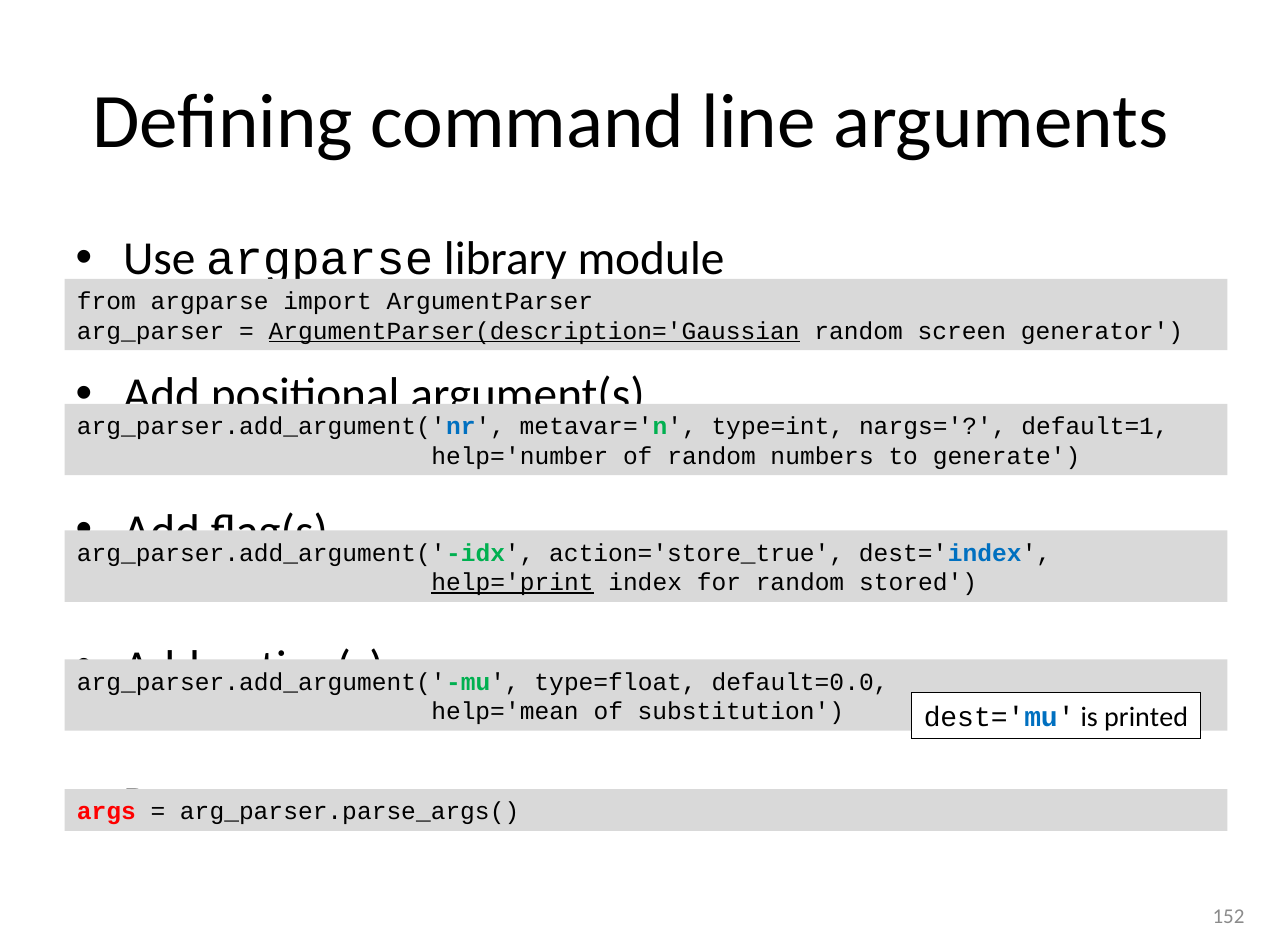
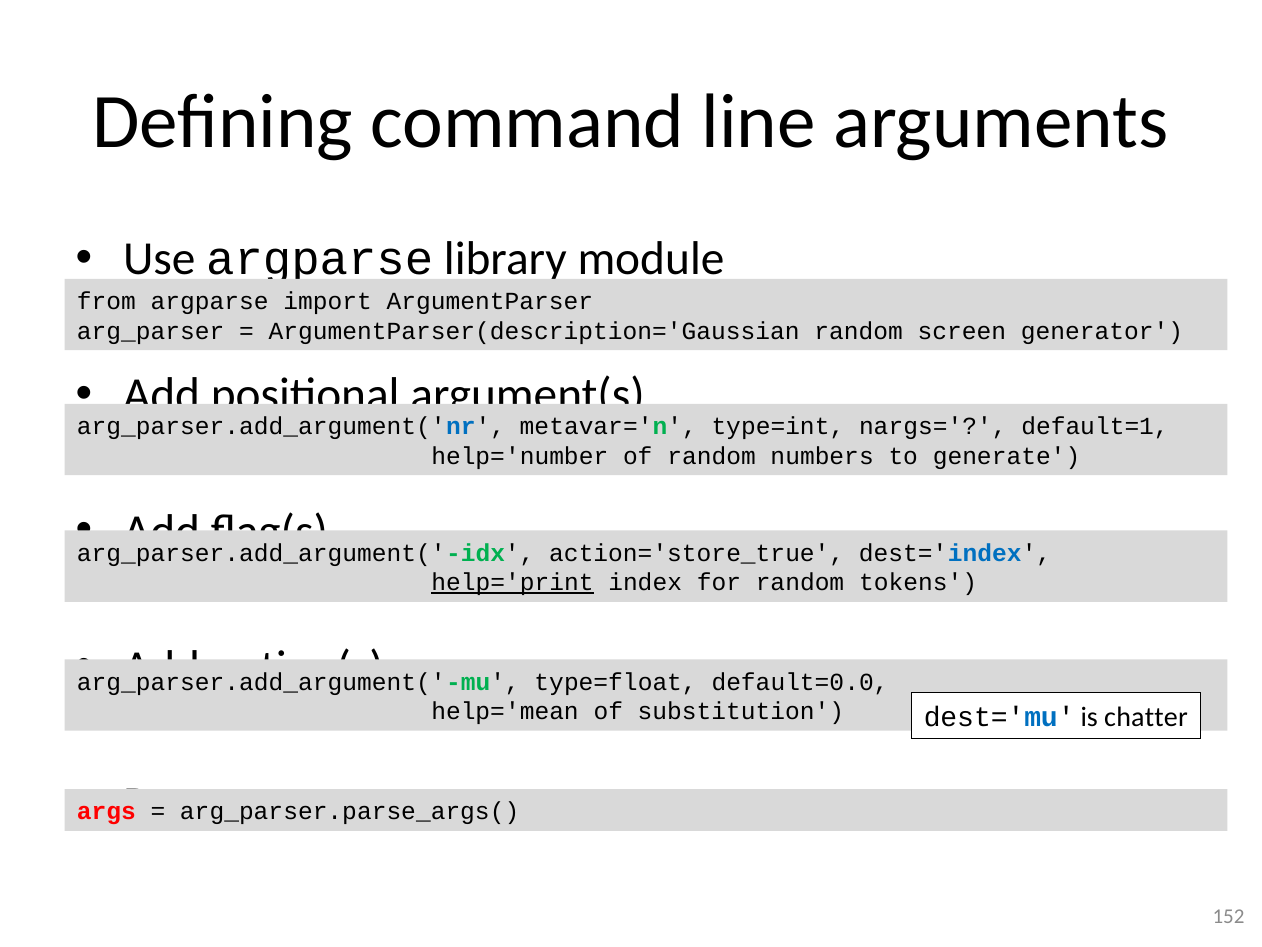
ArgumentParser(description='Gaussian underline: present -> none (534, 331)
stored: stored -> tokens (918, 582)
printed: printed -> chatter (1146, 717)
